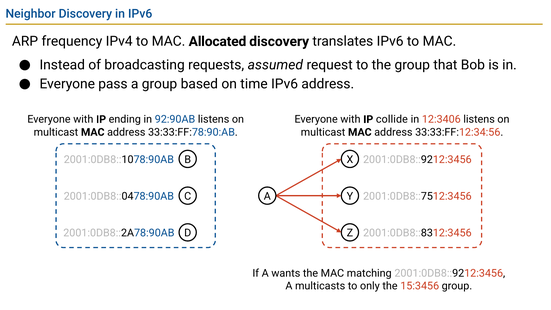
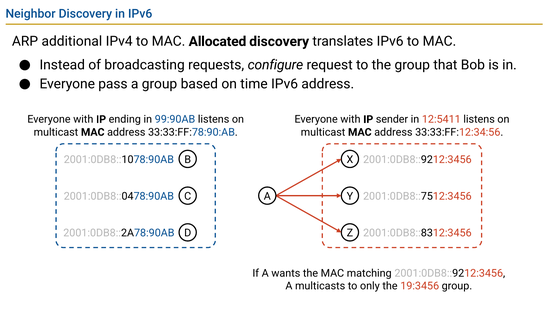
frequency: frequency -> additional (72, 41)
assumed: assumed -> configure (275, 65)
92:90AB: 92:90AB -> 99:90AB (175, 119)
collide: collide -> sender (392, 119)
12:3406: 12:3406 -> 12:5411 (441, 119)
15:3456: 15:3456 -> 19:3456 (420, 286)
